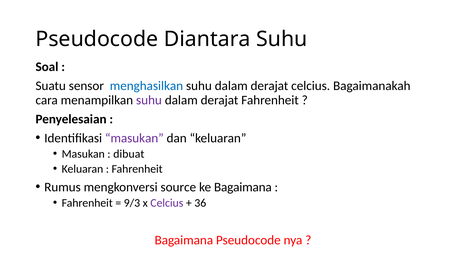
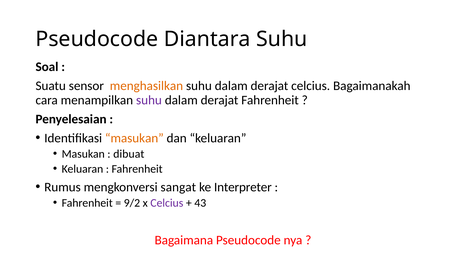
menghasilkan colour: blue -> orange (146, 86)
masukan colour: purple -> orange (134, 138)
source: source -> sangat (178, 187)
ke Bagaimana: Bagaimana -> Interpreter (243, 187)
9/3: 9/3 -> 9/2 (132, 203)
36: 36 -> 43 (200, 203)
